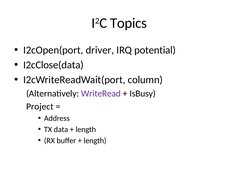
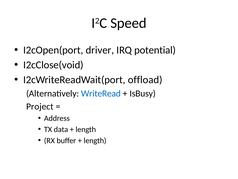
Topics: Topics -> Speed (128, 23)
I2cClose(data: I2cClose(data -> I2cClose(void (53, 65)
column: column -> offload (145, 80)
WriteRead colour: purple -> blue (101, 93)
